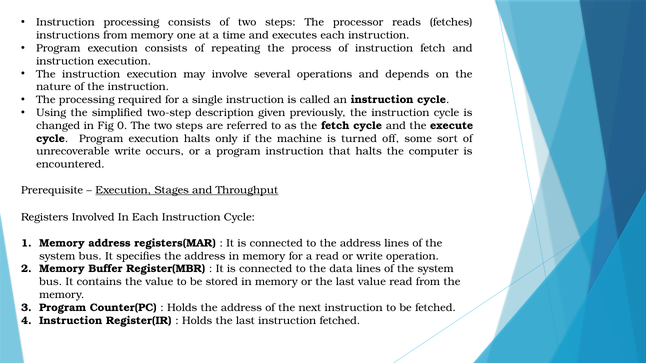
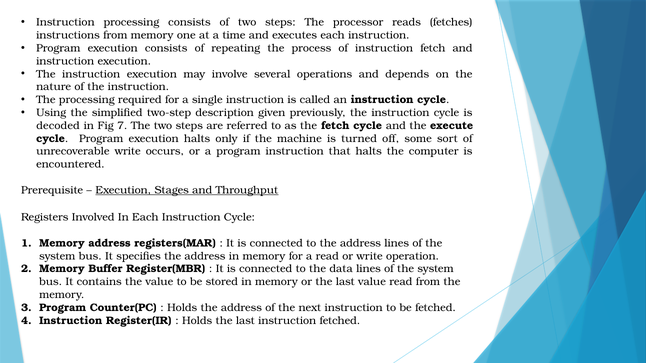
changed: changed -> decoded (58, 126)
0: 0 -> 7 (122, 126)
